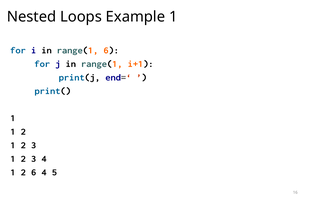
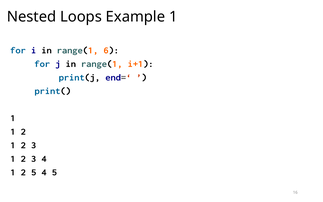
2 6: 6 -> 5 (34, 172)
